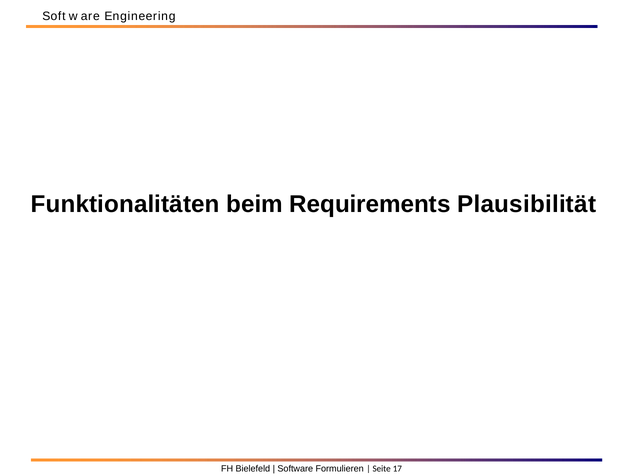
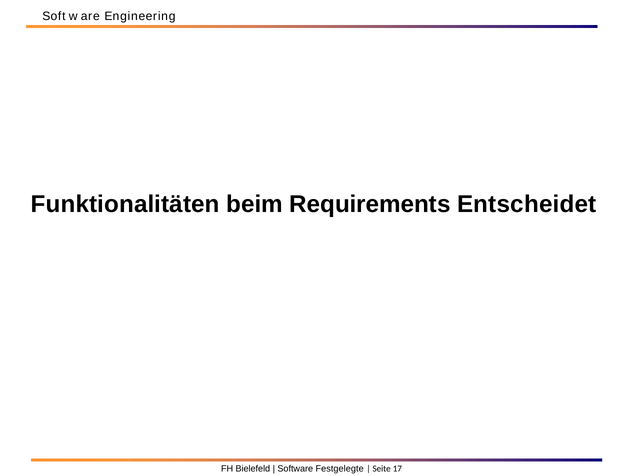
Plausibilität: Plausibilität -> Entscheidet (527, 204)
Formulieren: Formulieren -> Festgelegte (340, 469)
